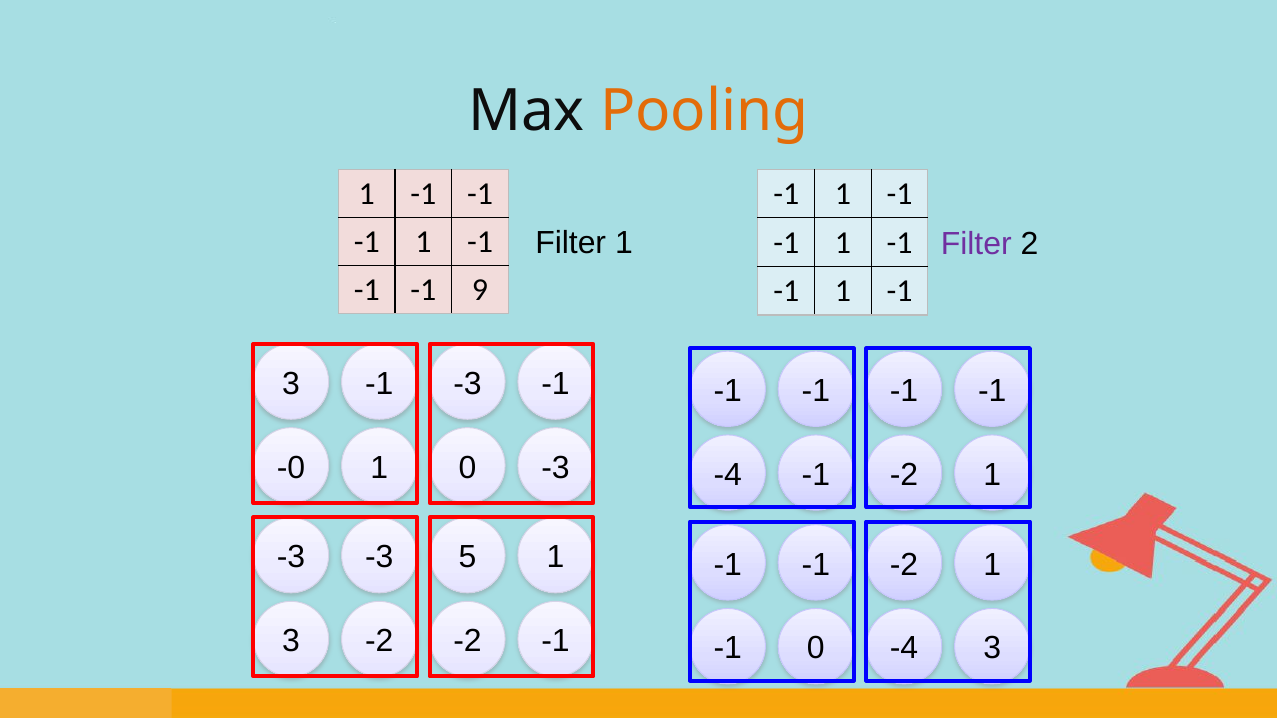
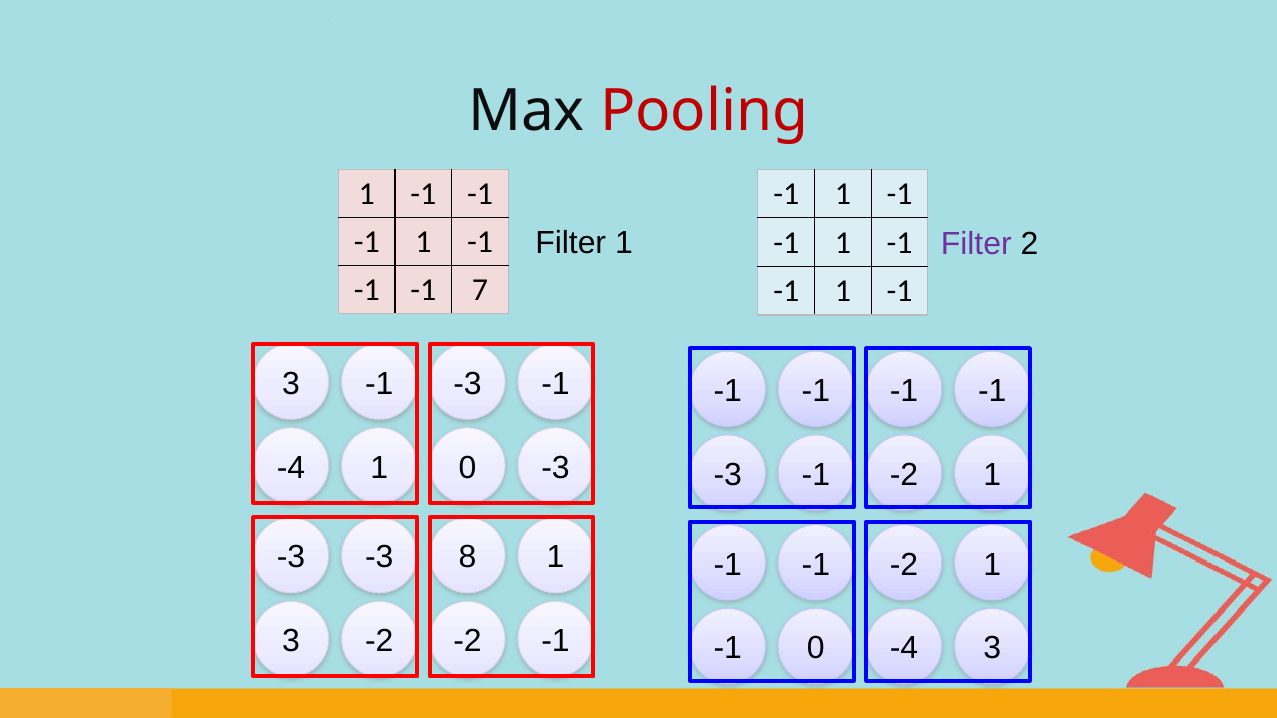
Pooling colour: orange -> red (704, 112)
9: 9 -> 7 (480, 290)
-0: -0 -> -4 (291, 468)
-4: -4 -> -3 (728, 475)
5: 5 -> 8 (467, 558)
